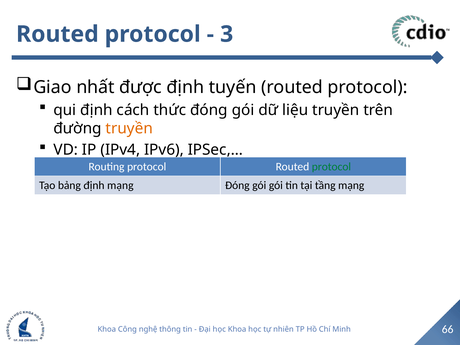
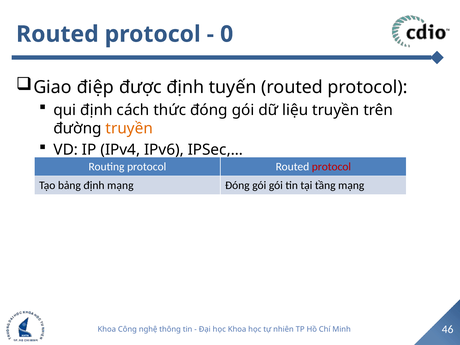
3: 3 -> 0 (227, 34)
nhất: nhất -> điệp (95, 87)
protocol colour: green -> red (331, 167)
66: 66 -> 46 (448, 329)
